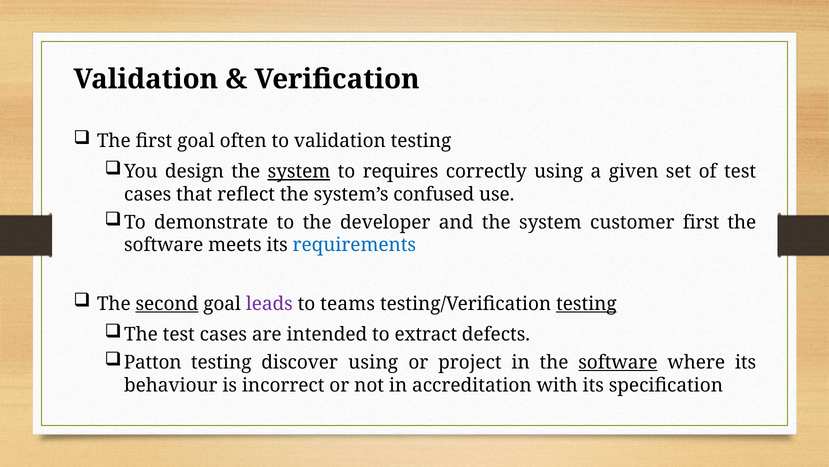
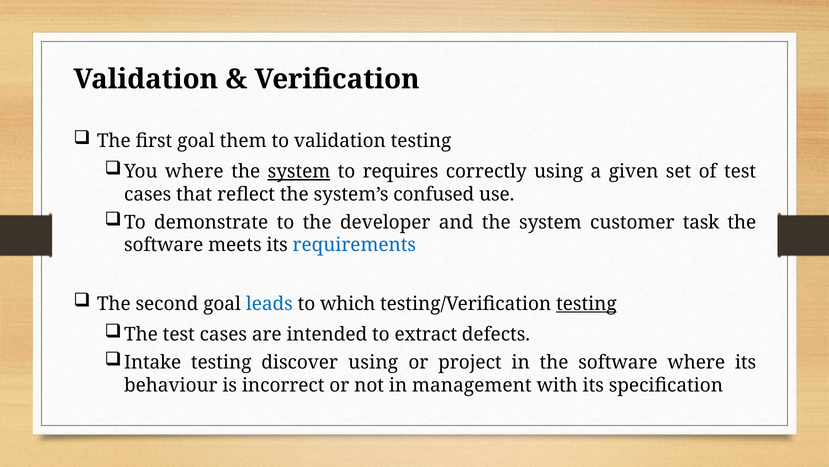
often: often -> them (243, 141)
You design: design -> where (194, 171)
customer first: first -> task (701, 222)
second underline: present -> none (167, 303)
leads colour: purple -> blue (269, 303)
teams: teams -> which (348, 303)
Patton: Patton -> Intake (153, 362)
software underline: present -> none (618, 362)
accreditation: accreditation -> management (472, 385)
